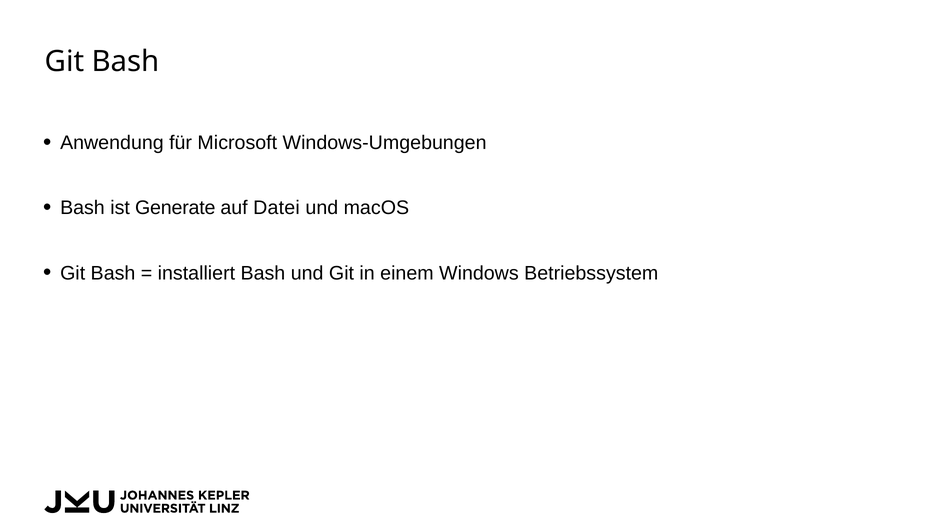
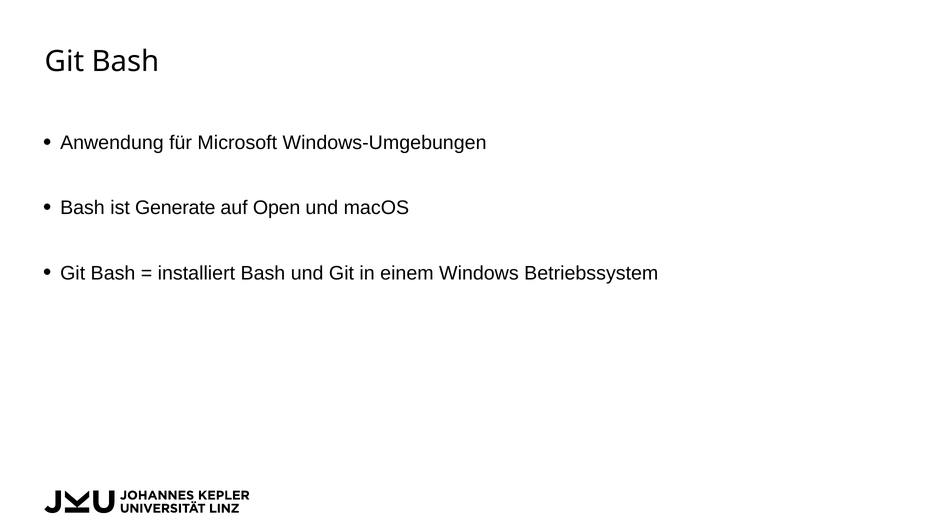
Datei: Datei -> Open (277, 208)
